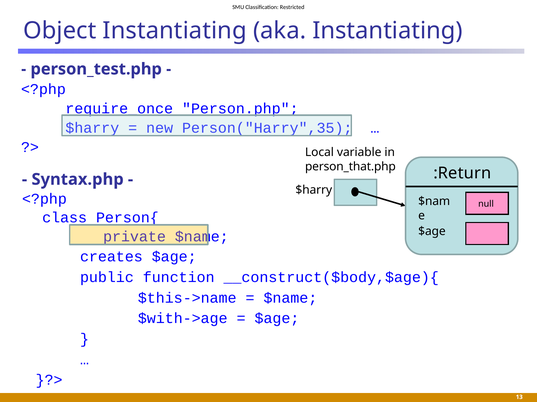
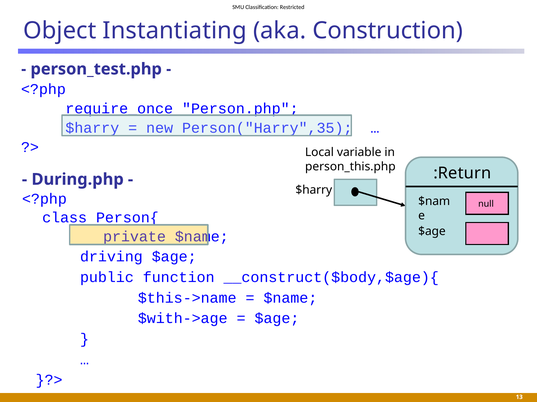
aka Instantiating: Instantiating -> Construction (388, 31)
person_that.php: person_that.php -> person_this.php (350, 167)
Syntax.php: Syntax.php -> During.php (78, 180)
creates: creates -> driving (111, 257)
